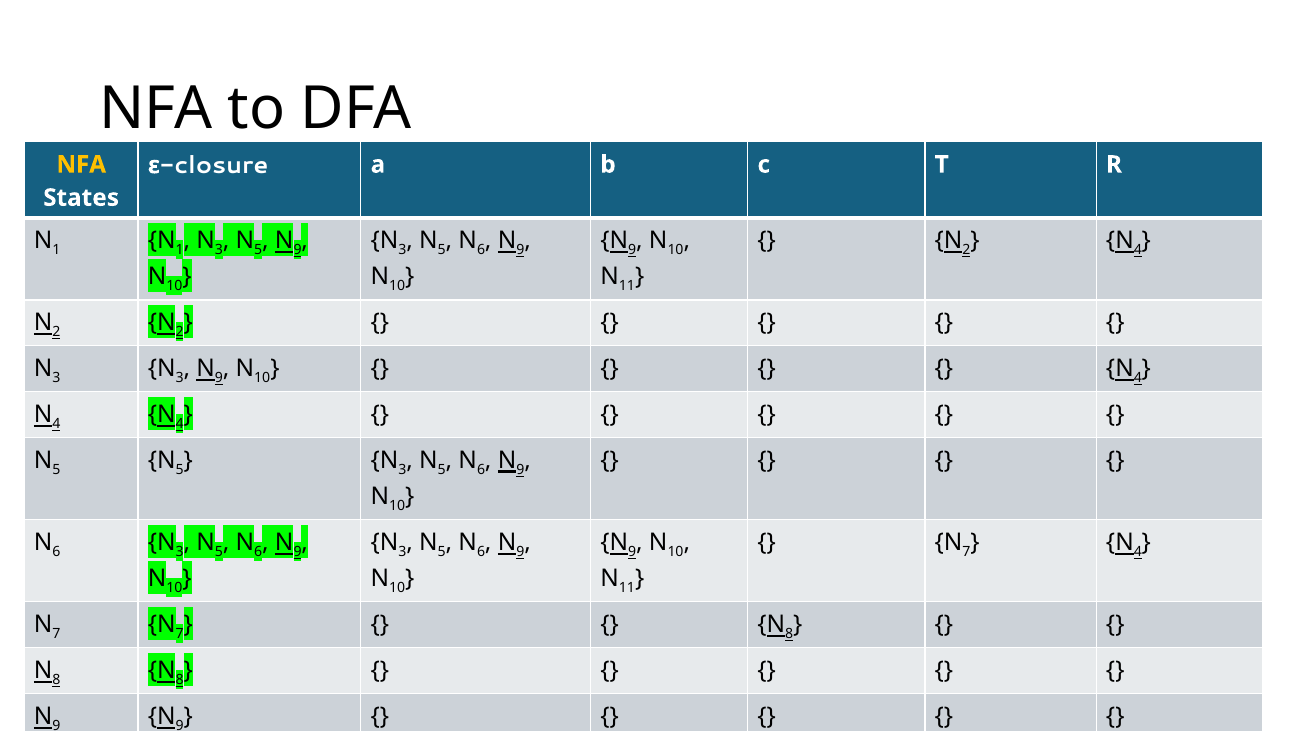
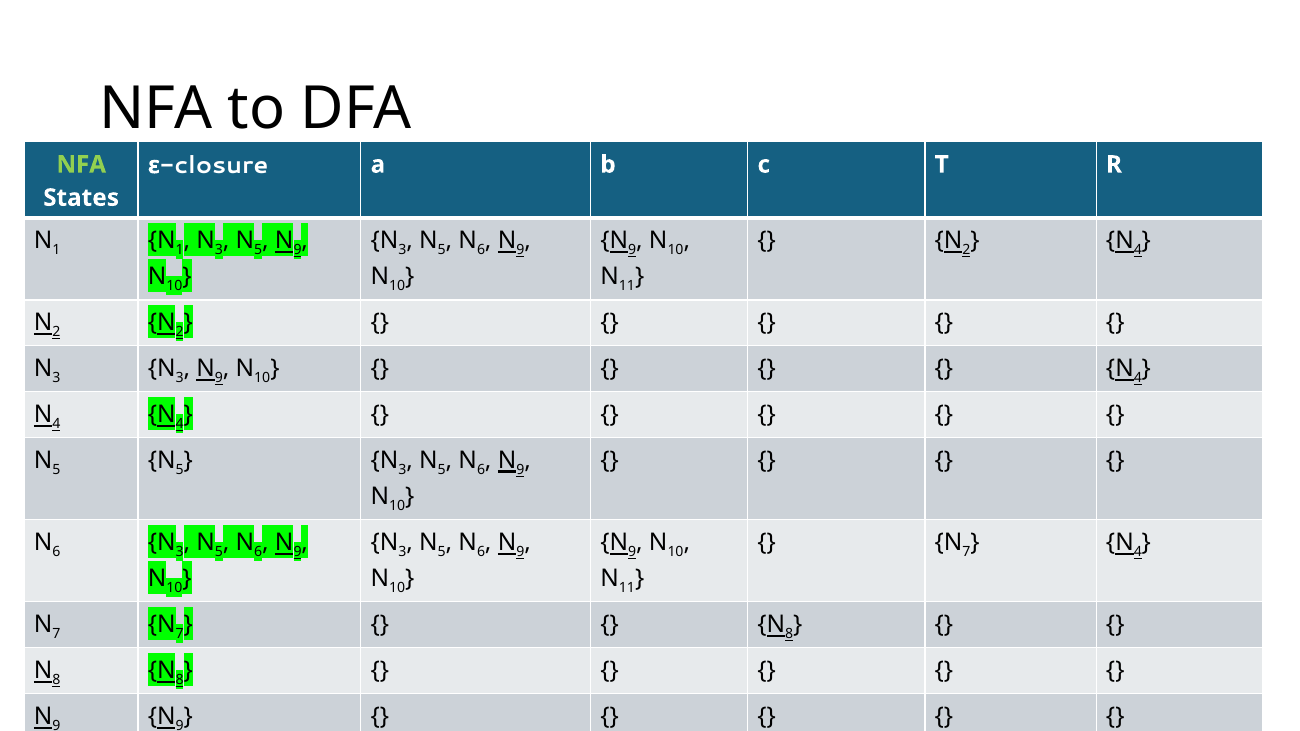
NFA colour: yellow -> light green (81, 165)
